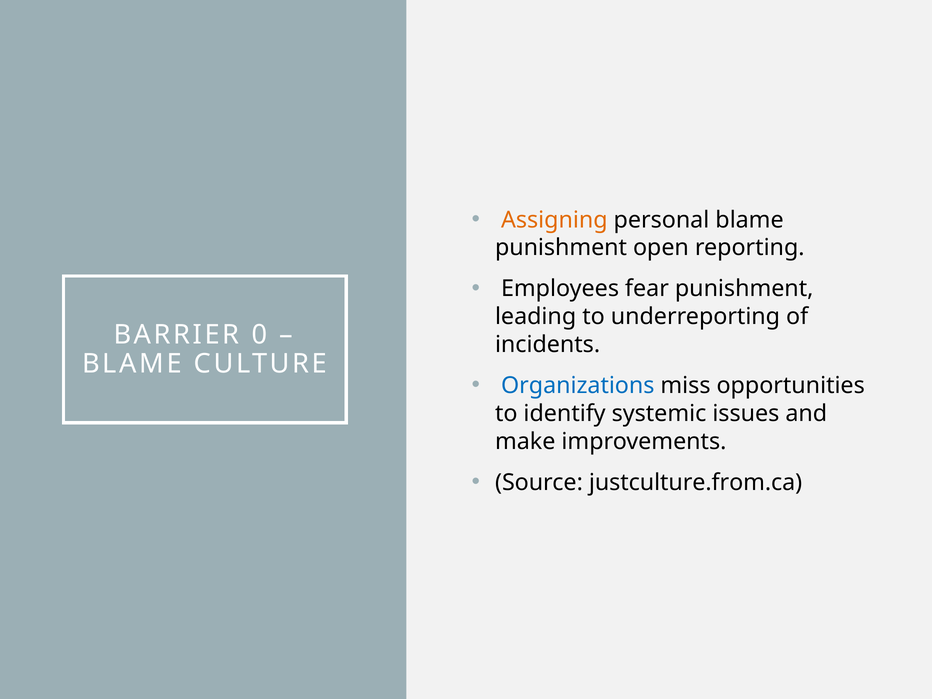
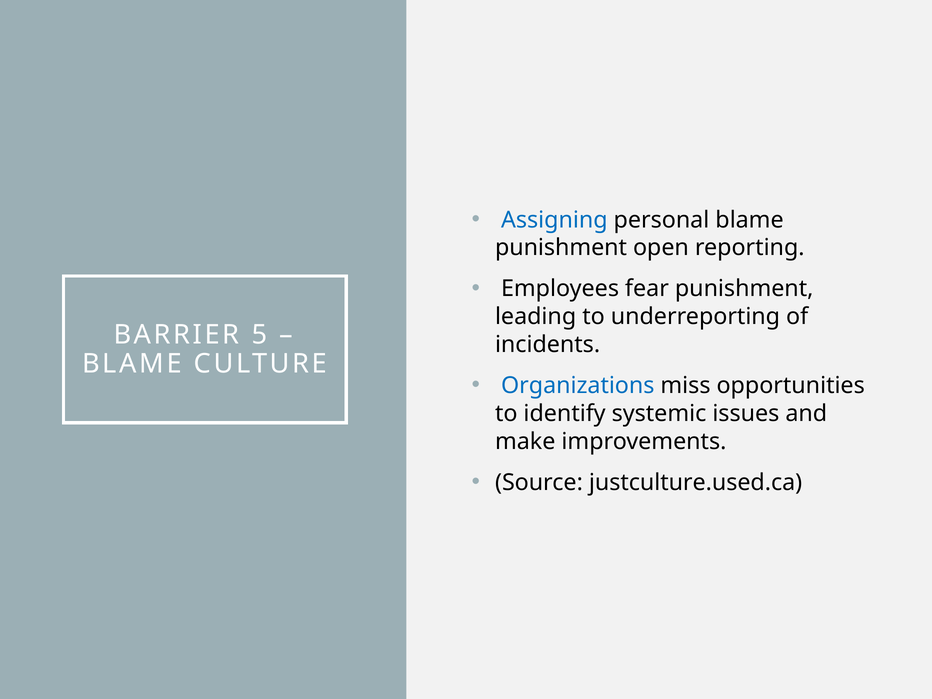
Assigning colour: orange -> blue (554, 220)
0: 0 -> 5 (259, 335)
justculture.from.ca: justculture.from.ca -> justculture.used.ca (696, 482)
